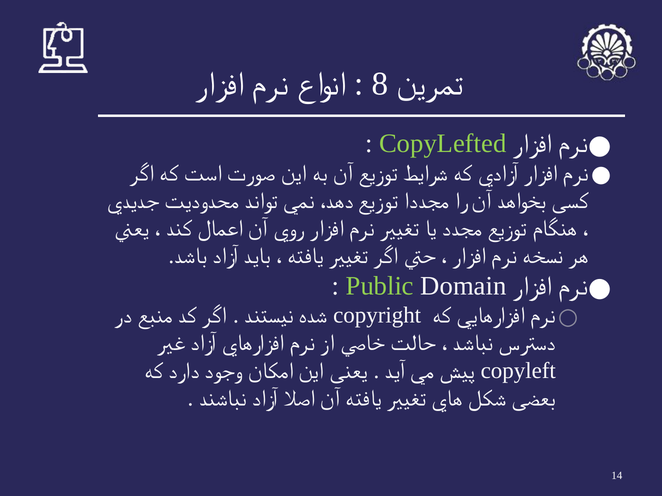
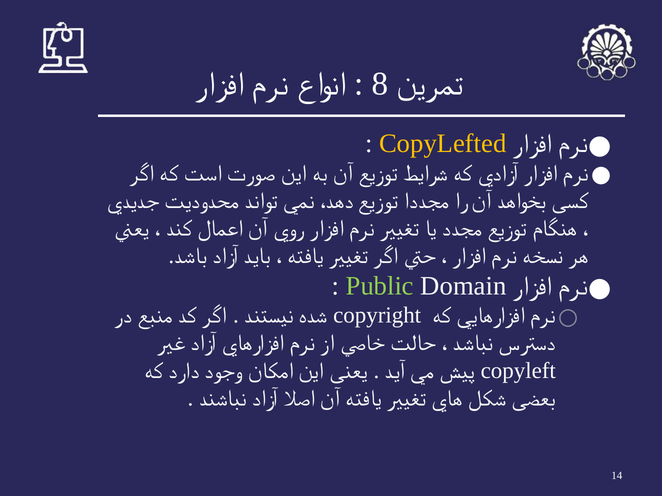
CopyLefted colour: light green -> yellow (443, 144)
